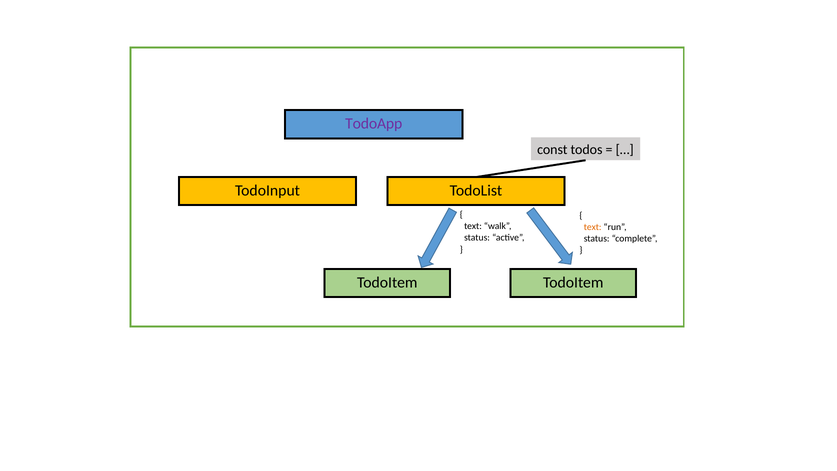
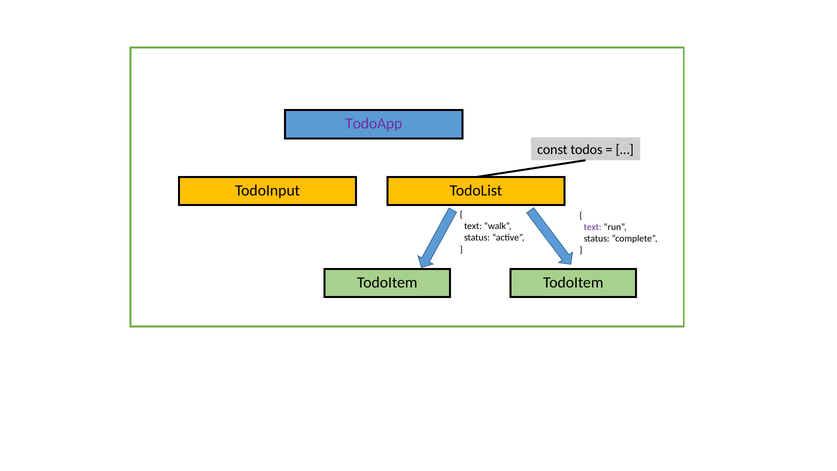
text colour: orange -> purple (593, 227)
